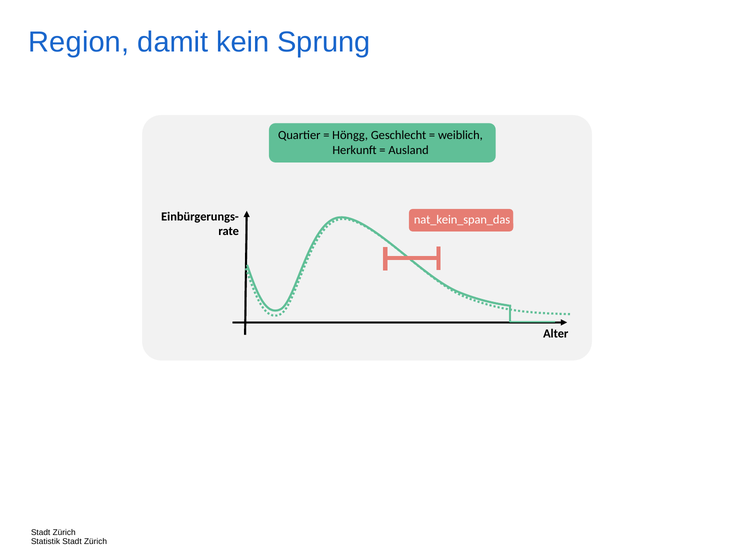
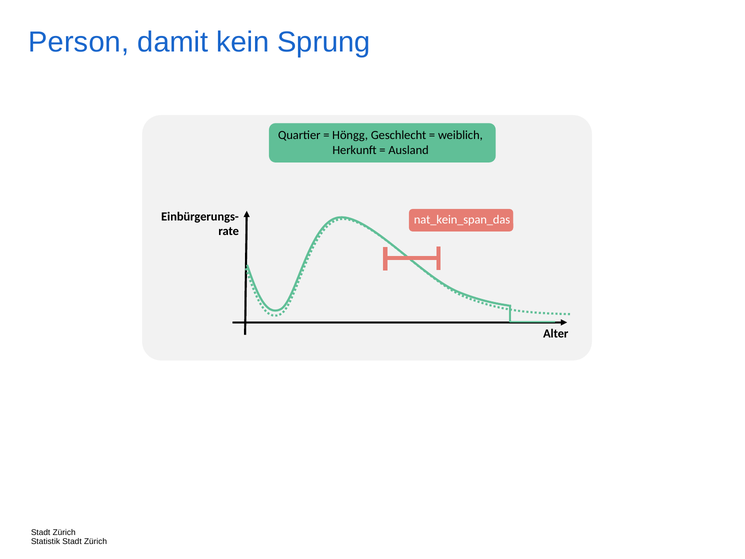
Region: Region -> Person (79, 42)
